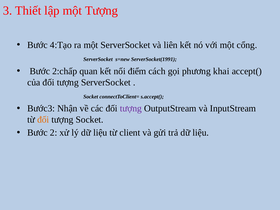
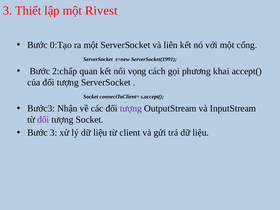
một Tượng: Tượng -> Rivest (101, 11)
4:Tạo: 4:Tạo -> 0:Tạo (61, 45)
điểm: điểm -> vọng (137, 71)
đối colour: orange -> purple (43, 120)
Bước 2: 2 -> 3 (54, 133)
